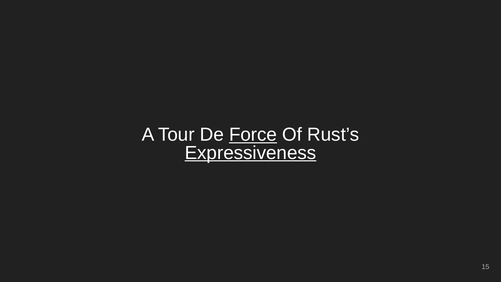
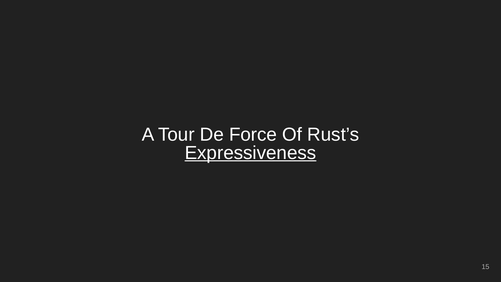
Force underline: present -> none (253, 135)
